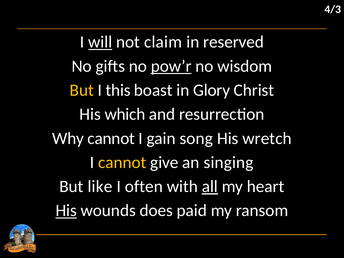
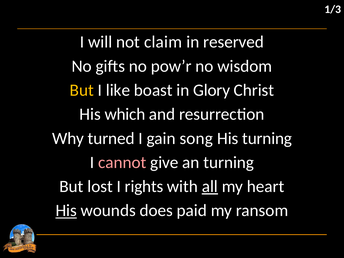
4/3: 4/3 -> 1/3 (333, 9)
will underline: present -> none (100, 42)
pow’r underline: present -> none (171, 66)
this: this -> like (118, 90)
Why cannot: cannot -> turned (111, 138)
His wretch: wretch -> turning (267, 138)
cannot colour: yellow -> pink (122, 162)
an singing: singing -> turning (229, 162)
like: like -> lost (100, 186)
often: often -> rights (144, 186)
